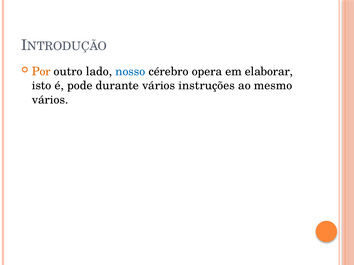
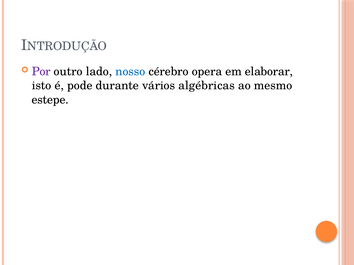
Por colour: orange -> purple (41, 72)
instruções: instruções -> algébricas (207, 86)
vários: vários -> estepe (50, 100)
